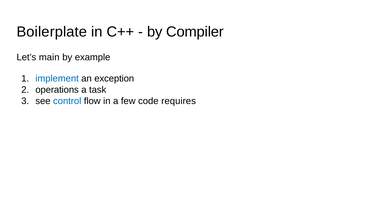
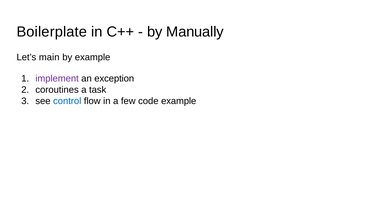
Compiler: Compiler -> Manually (195, 32)
implement colour: blue -> purple (57, 79)
operations: operations -> coroutines (57, 90)
code requires: requires -> example (179, 101)
